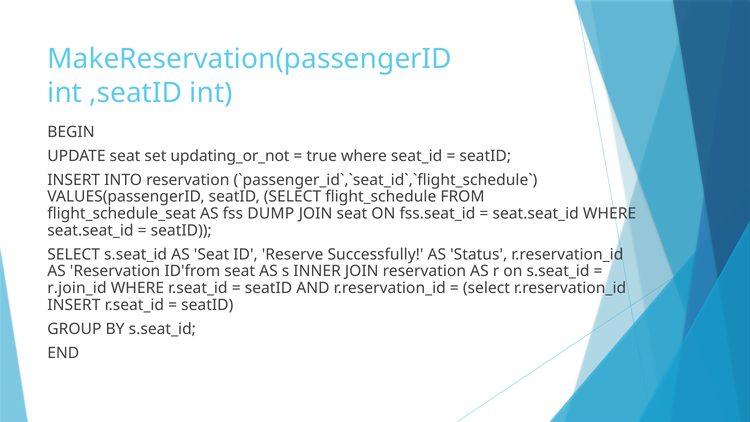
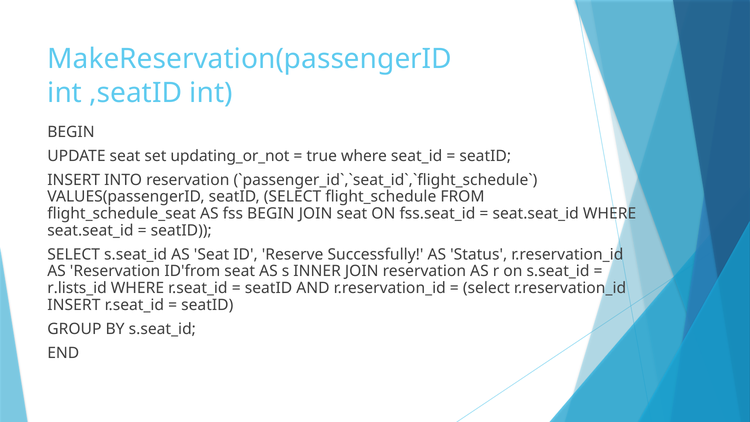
fss DUMP: DUMP -> BEGIN (271, 214)
r.join_id: r.join_id -> r.lists_id (77, 288)
